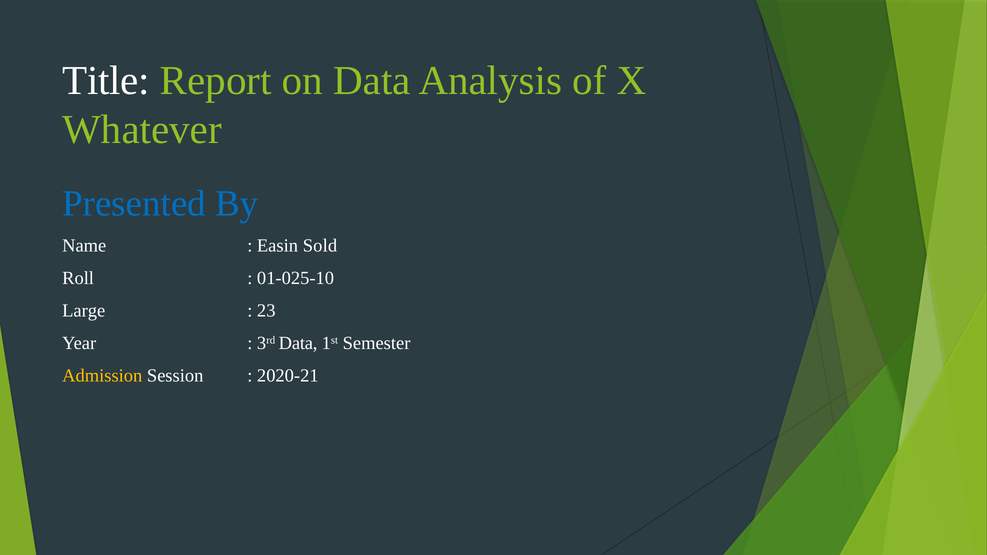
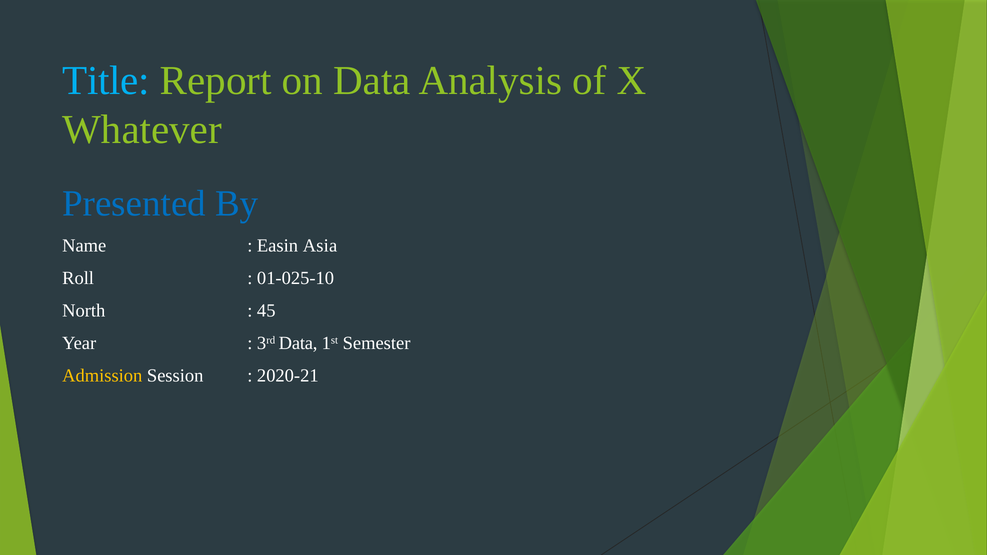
Title colour: white -> light blue (106, 81)
Sold: Sold -> Asia (320, 246)
Large: Large -> North (84, 311)
23: 23 -> 45 (266, 311)
